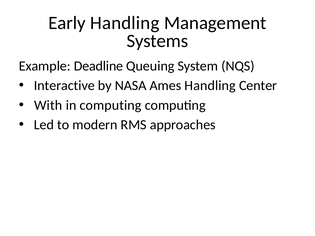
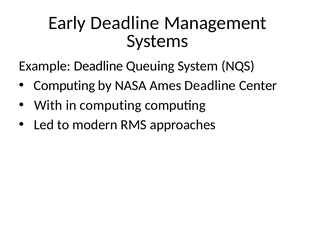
Early Handling: Handling -> Deadline (125, 23)
Interactive: Interactive -> Computing (64, 86)
Ames Handling: Handling -> Deadline (210, 86)
